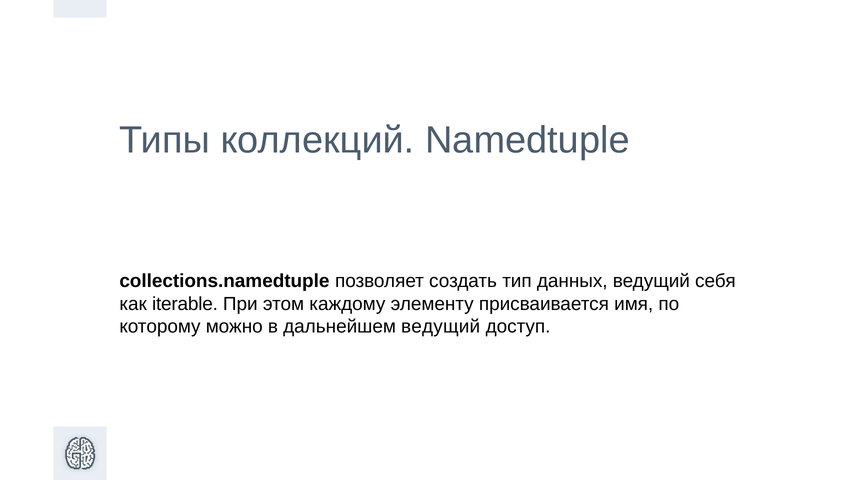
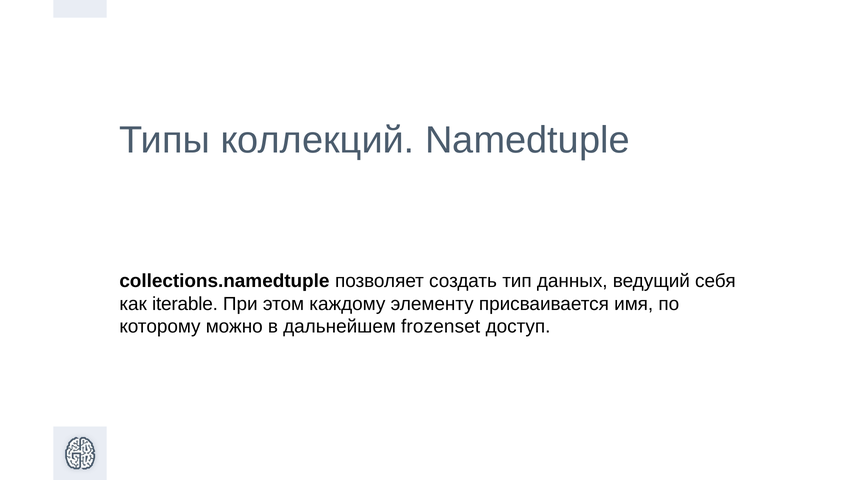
дальнейшем ведущий: ведущий -> frozenset (441, 327)
